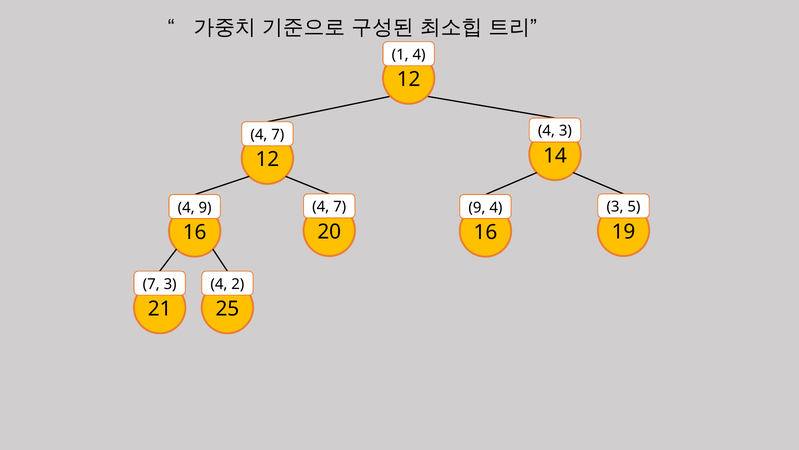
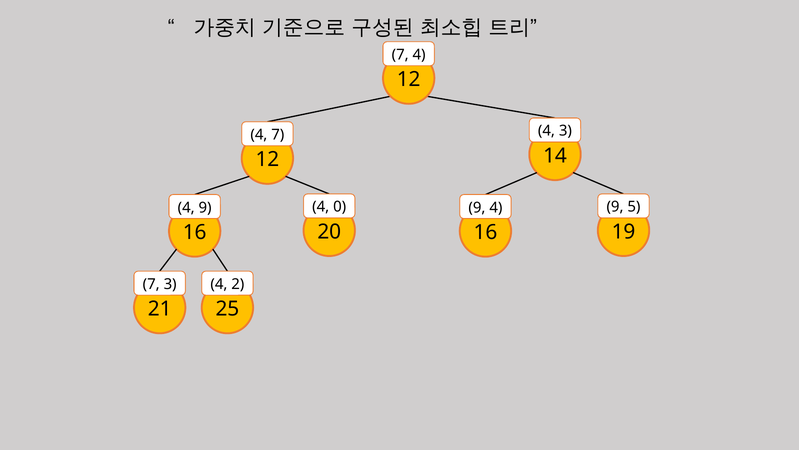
1: 1 -> 7 (400, 55)
7: 7 -> 0 (340, 207)
3: 3 -> 9 (615, 207)
